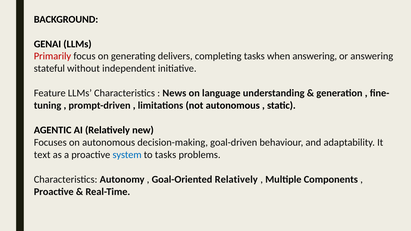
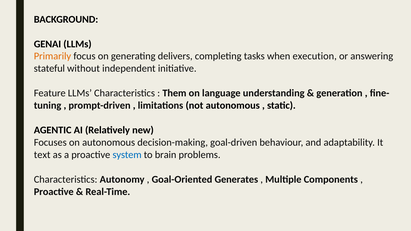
Primarily colour: red -> orange (52, 56)
when answering: answering -> execution (315, 56)
News: News -> Them (174, 93)
to tasks: tasks -> brain (166, 155)
Goal-Oriented Relatively: Relatively -> Generates (236, 180)
